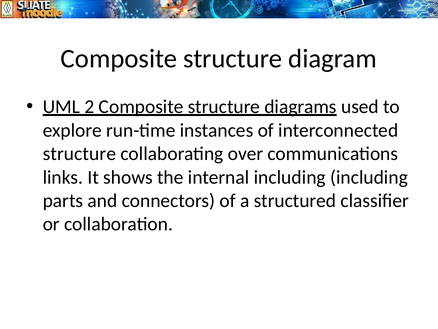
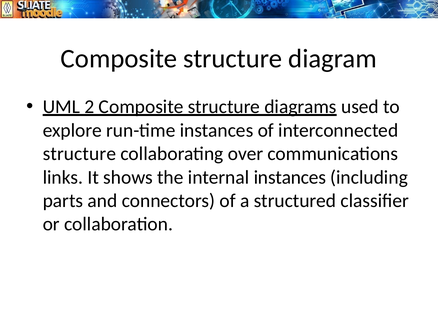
internal including: including -> instances (290, 177)
